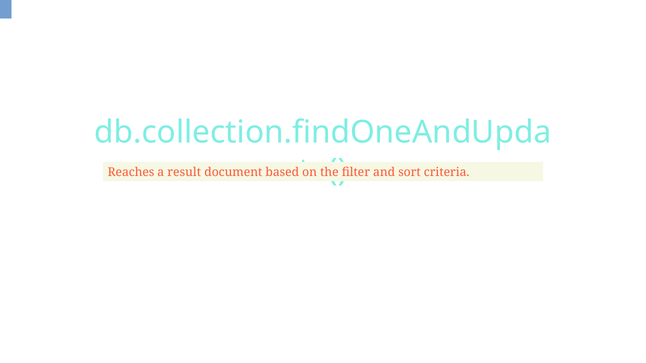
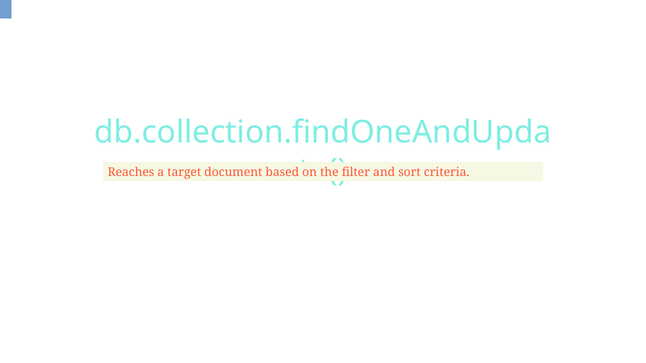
result: result -> target (184, 173)
